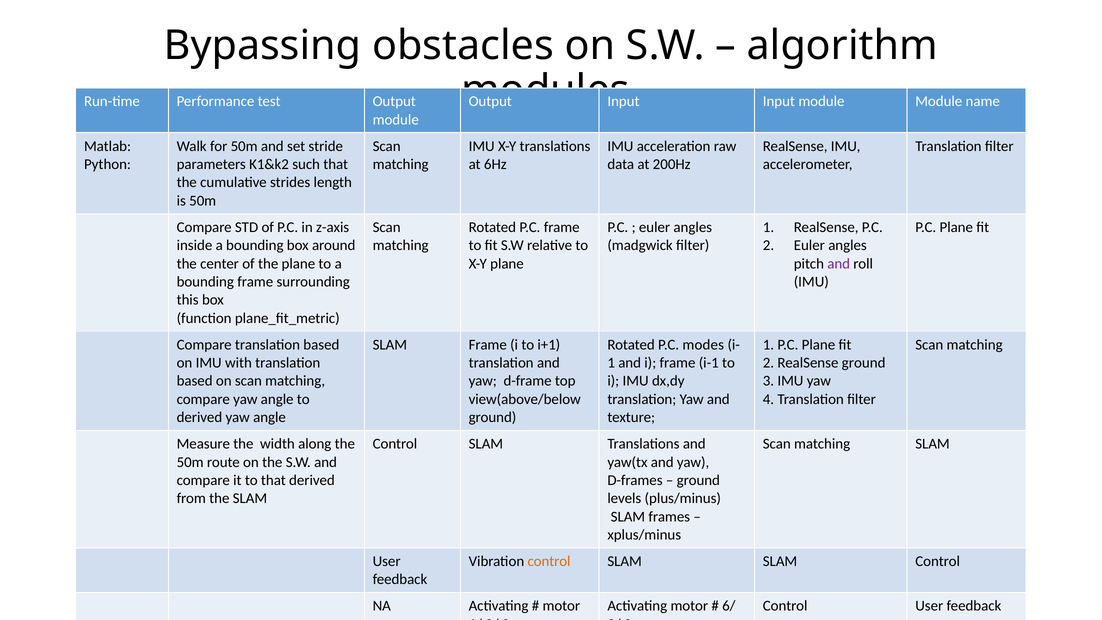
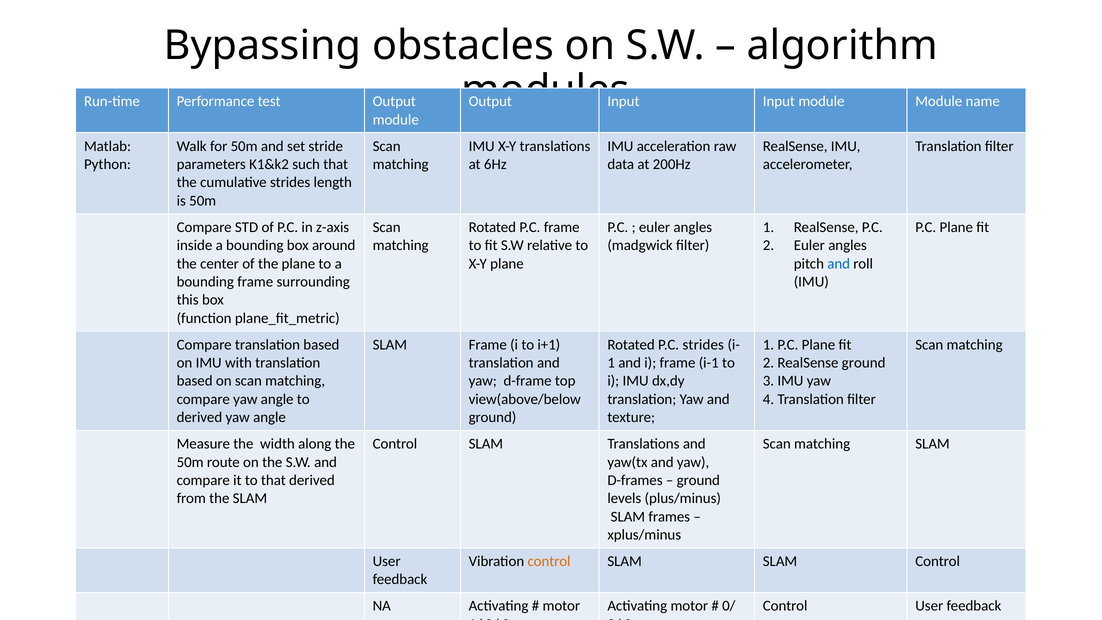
and colour: purple -> blue (839, 264)
P.C modes: modes -> strides (703, 345)
6/: 6/ -> 0/ (729, 606)
